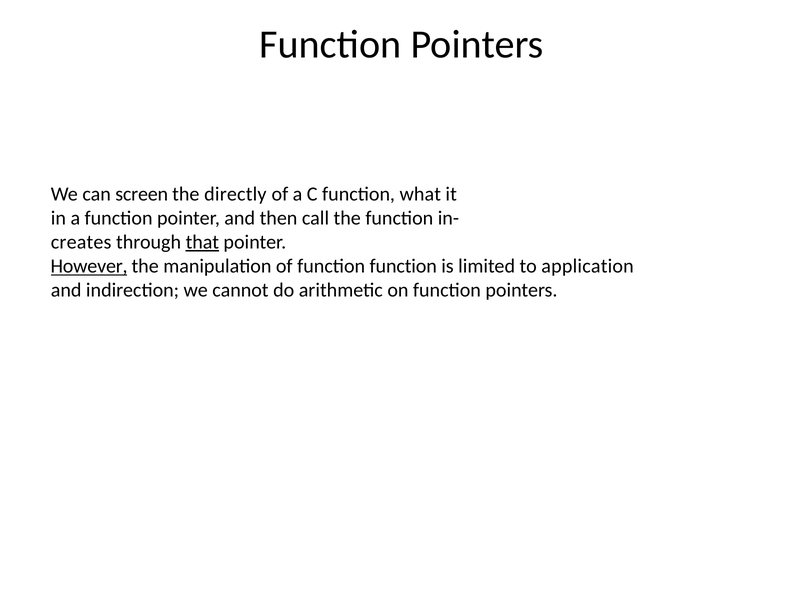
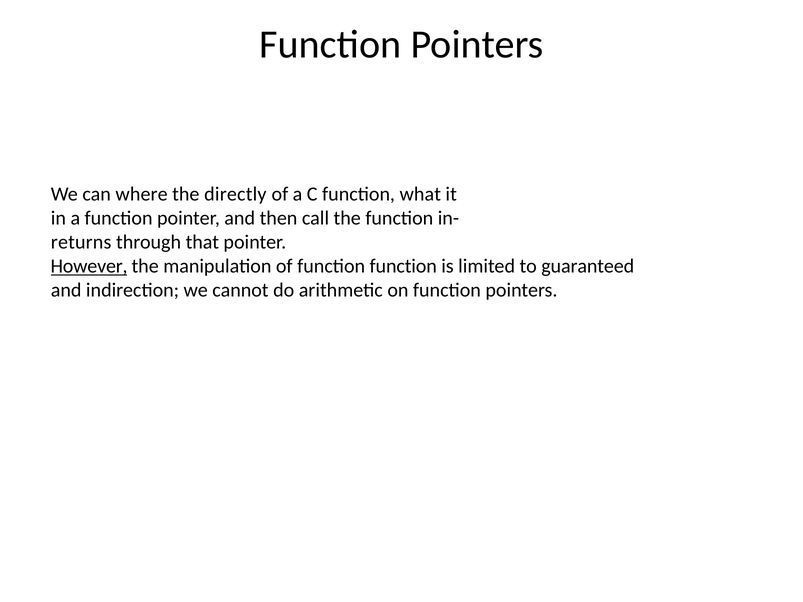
screen: screen -> where (142, 194)
creates: creates -> returns (81, 242)
that underline: present -> none (202, 242)
application: application -> guaranteed (588, 266)
